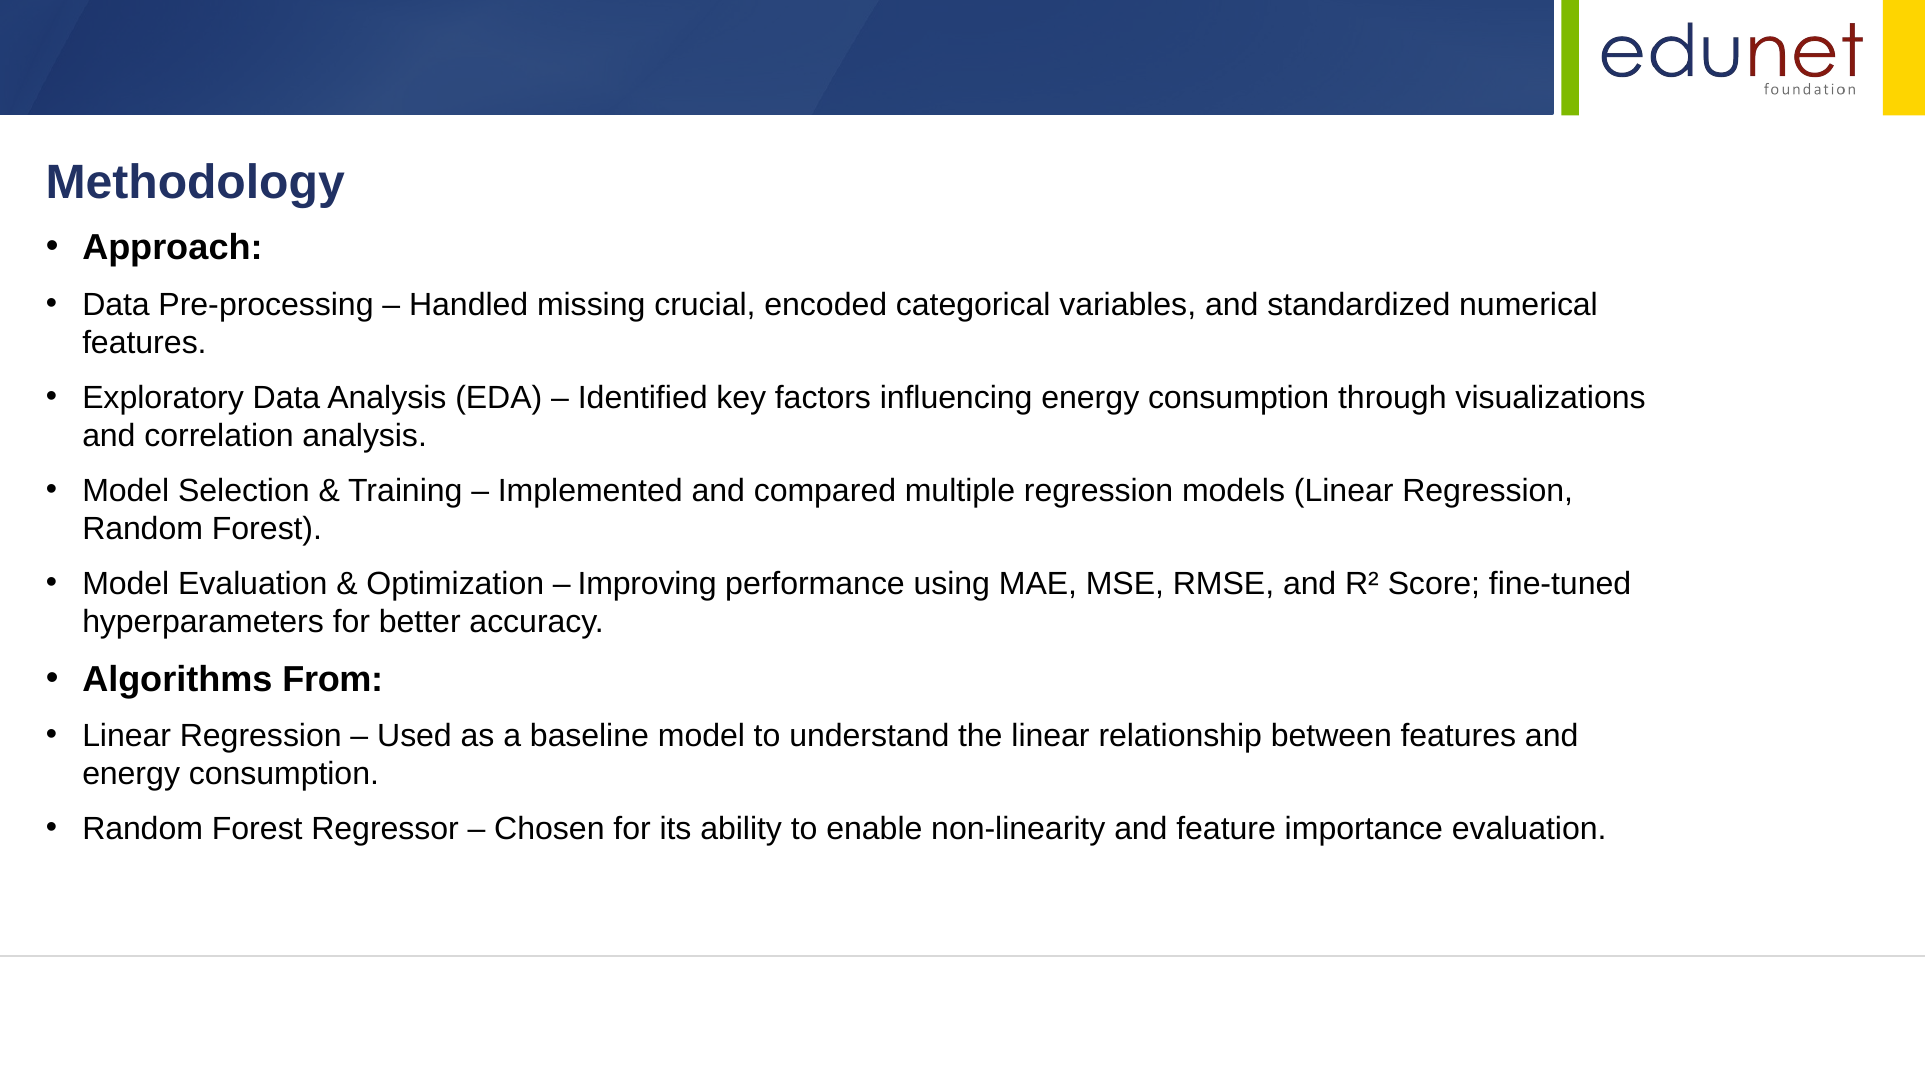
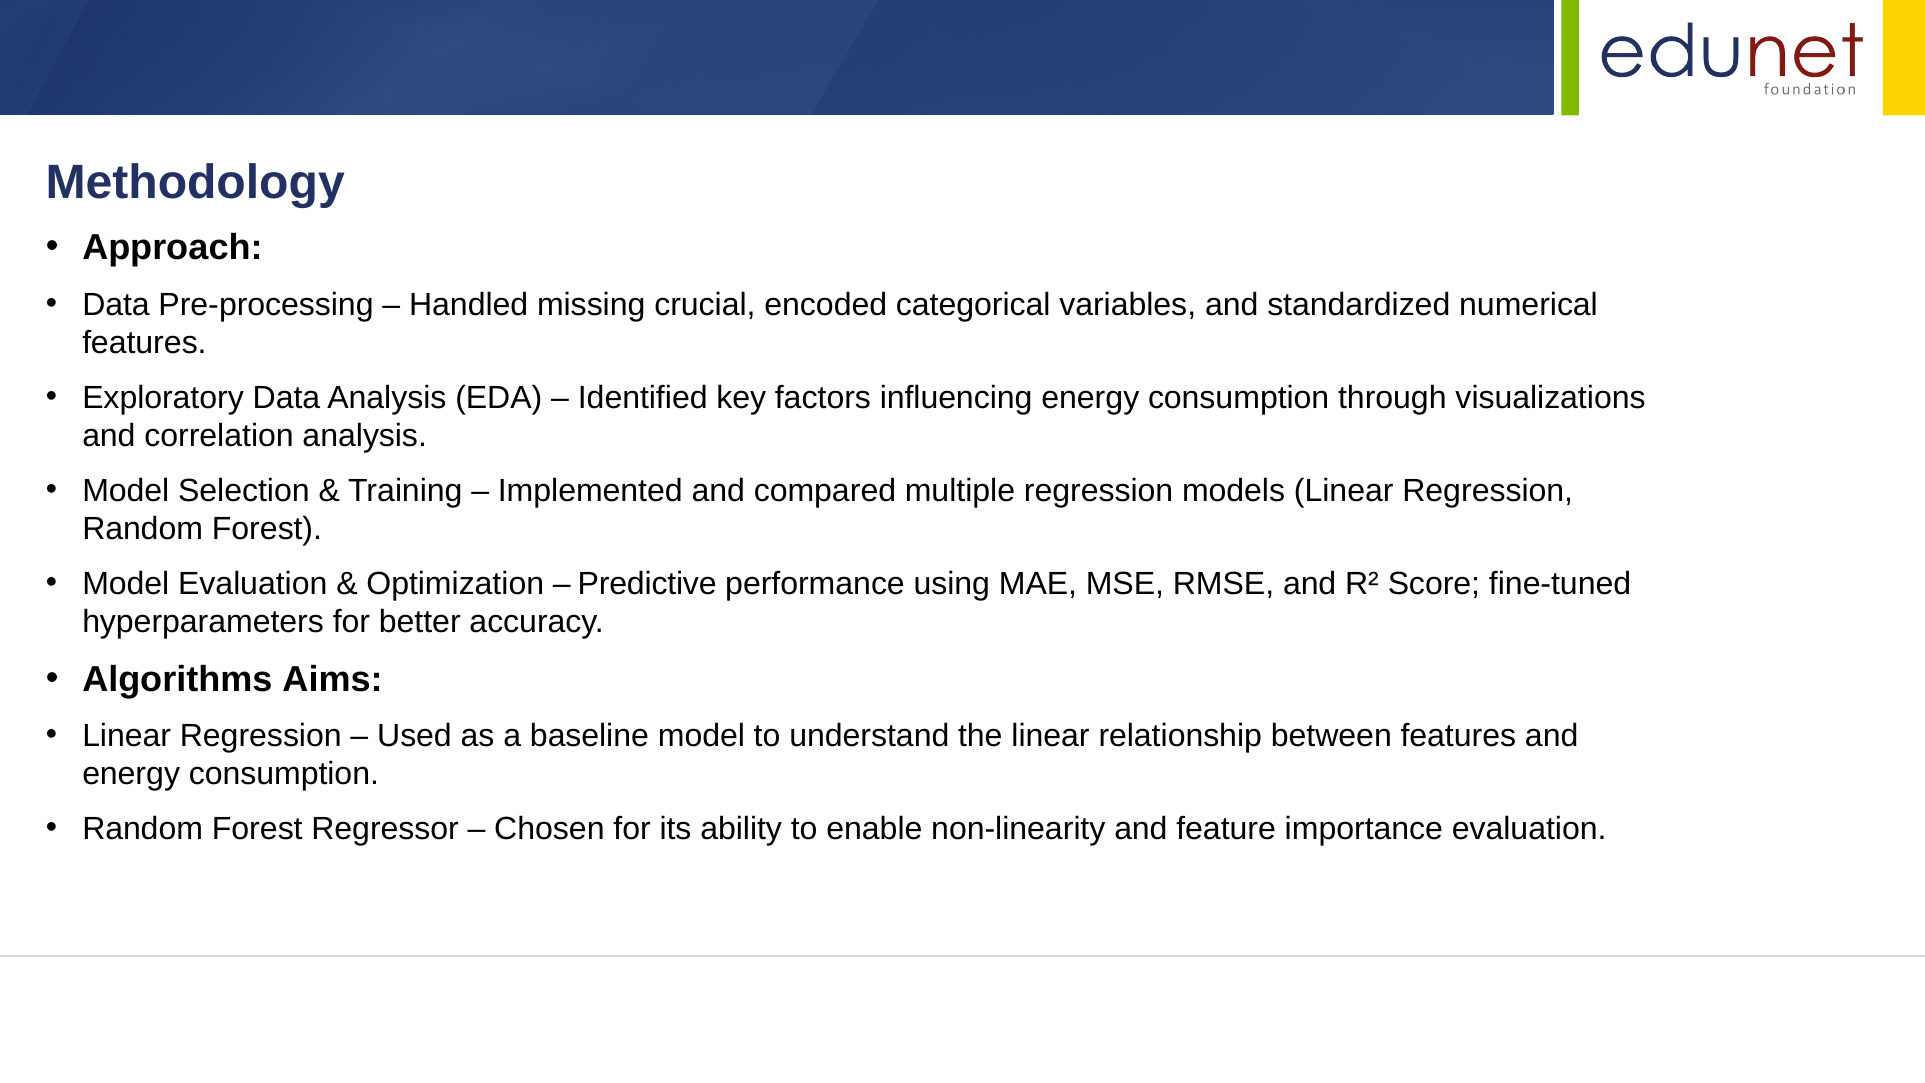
Improving: Improving -> Predictive (647, 583)
From: From -> Aims (333, 679)
